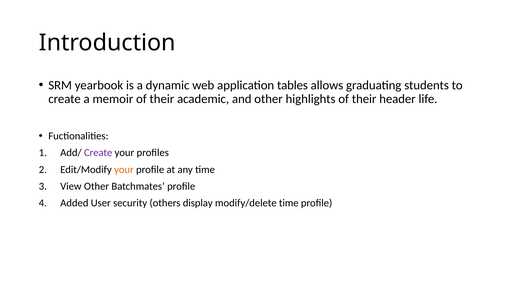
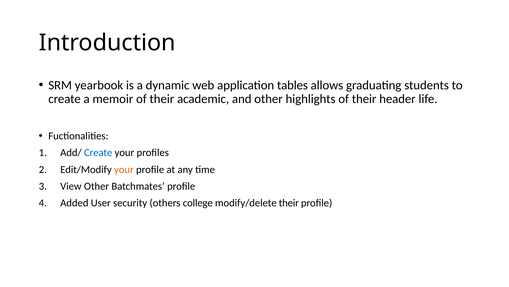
Create colour: purple -> blue (98, 152)
display: display -> college (198, 203)
modify/delete time: time -> their (289, 203)
